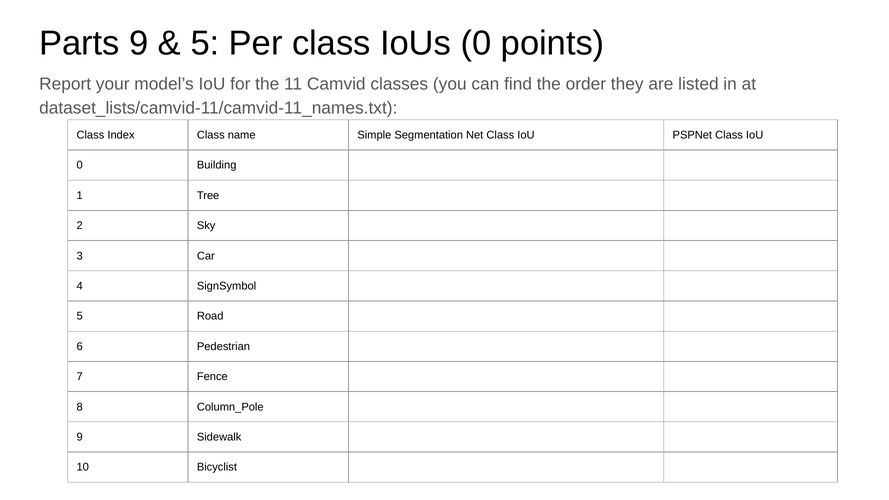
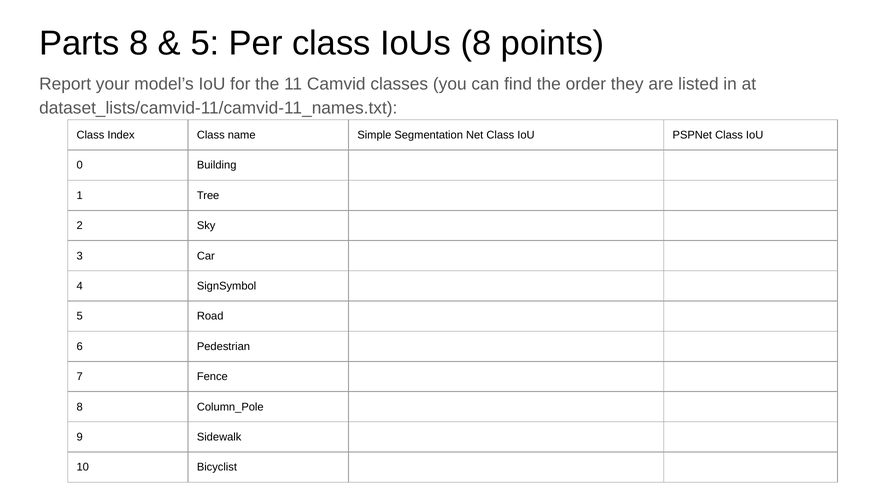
Parts 9: 9 -> 8 (139, 43)
IoUs 0: 0 -> 8 (476, 43)
